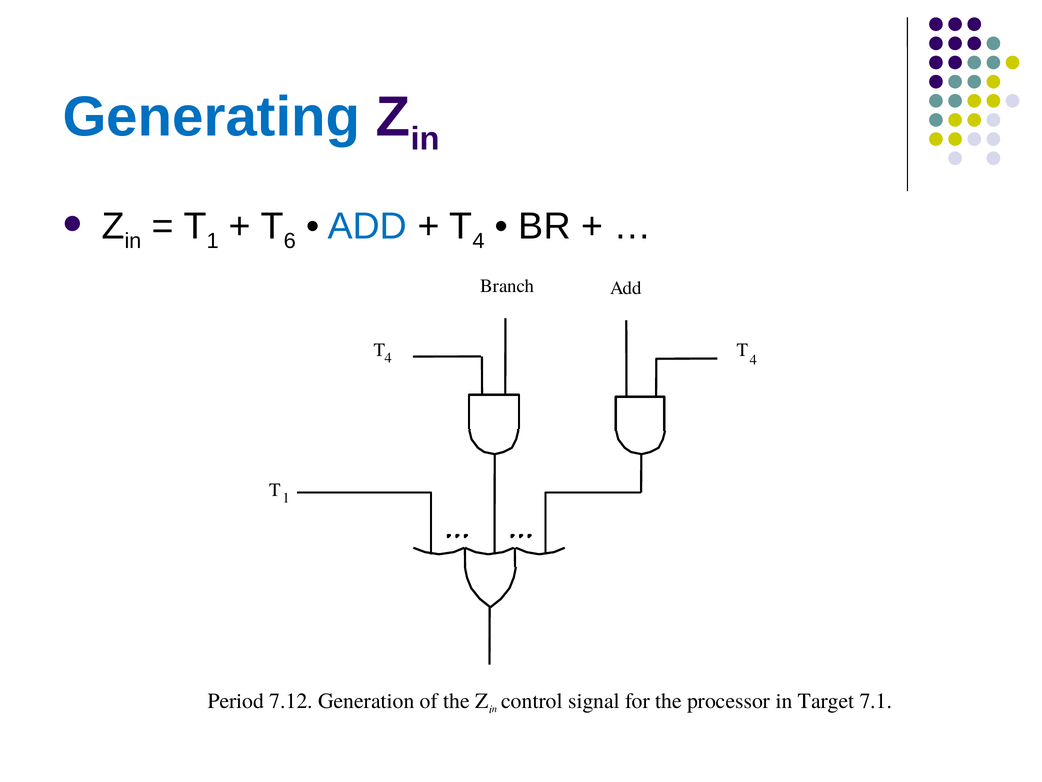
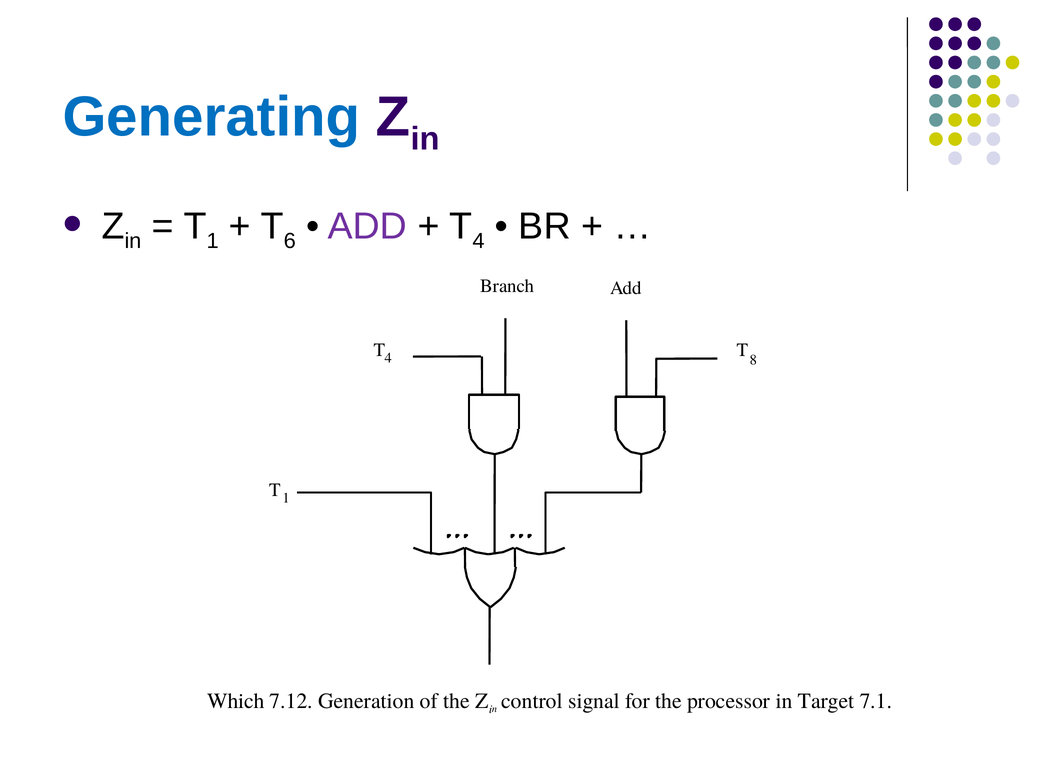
ADD colour: blue -> purple (367, 226)
4 T 4: 4 -> 8 (753, 360)
Period: Period -> Which (236, 700)
